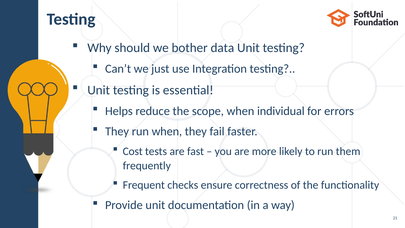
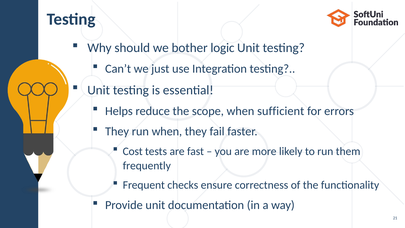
data: data -> logic (222, 48)
individual: individual -> sufficient (281, 111)
